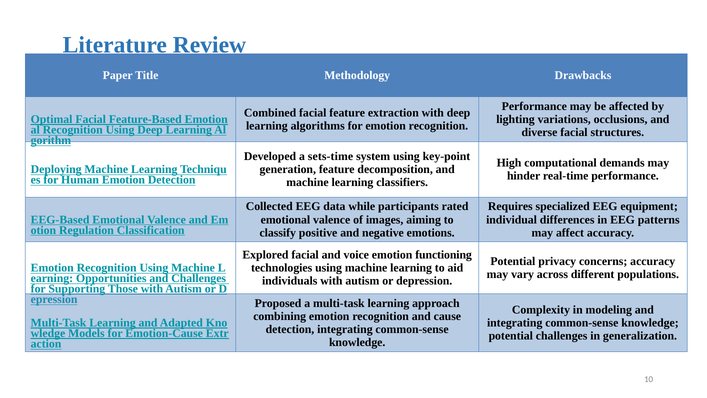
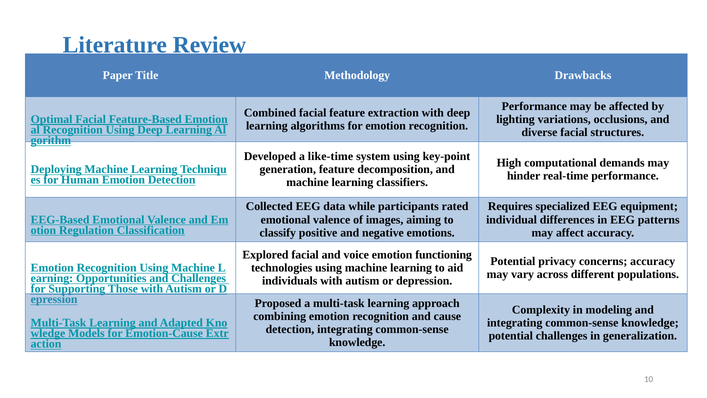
sets-time: sets-time -> like-time (330, 156)
